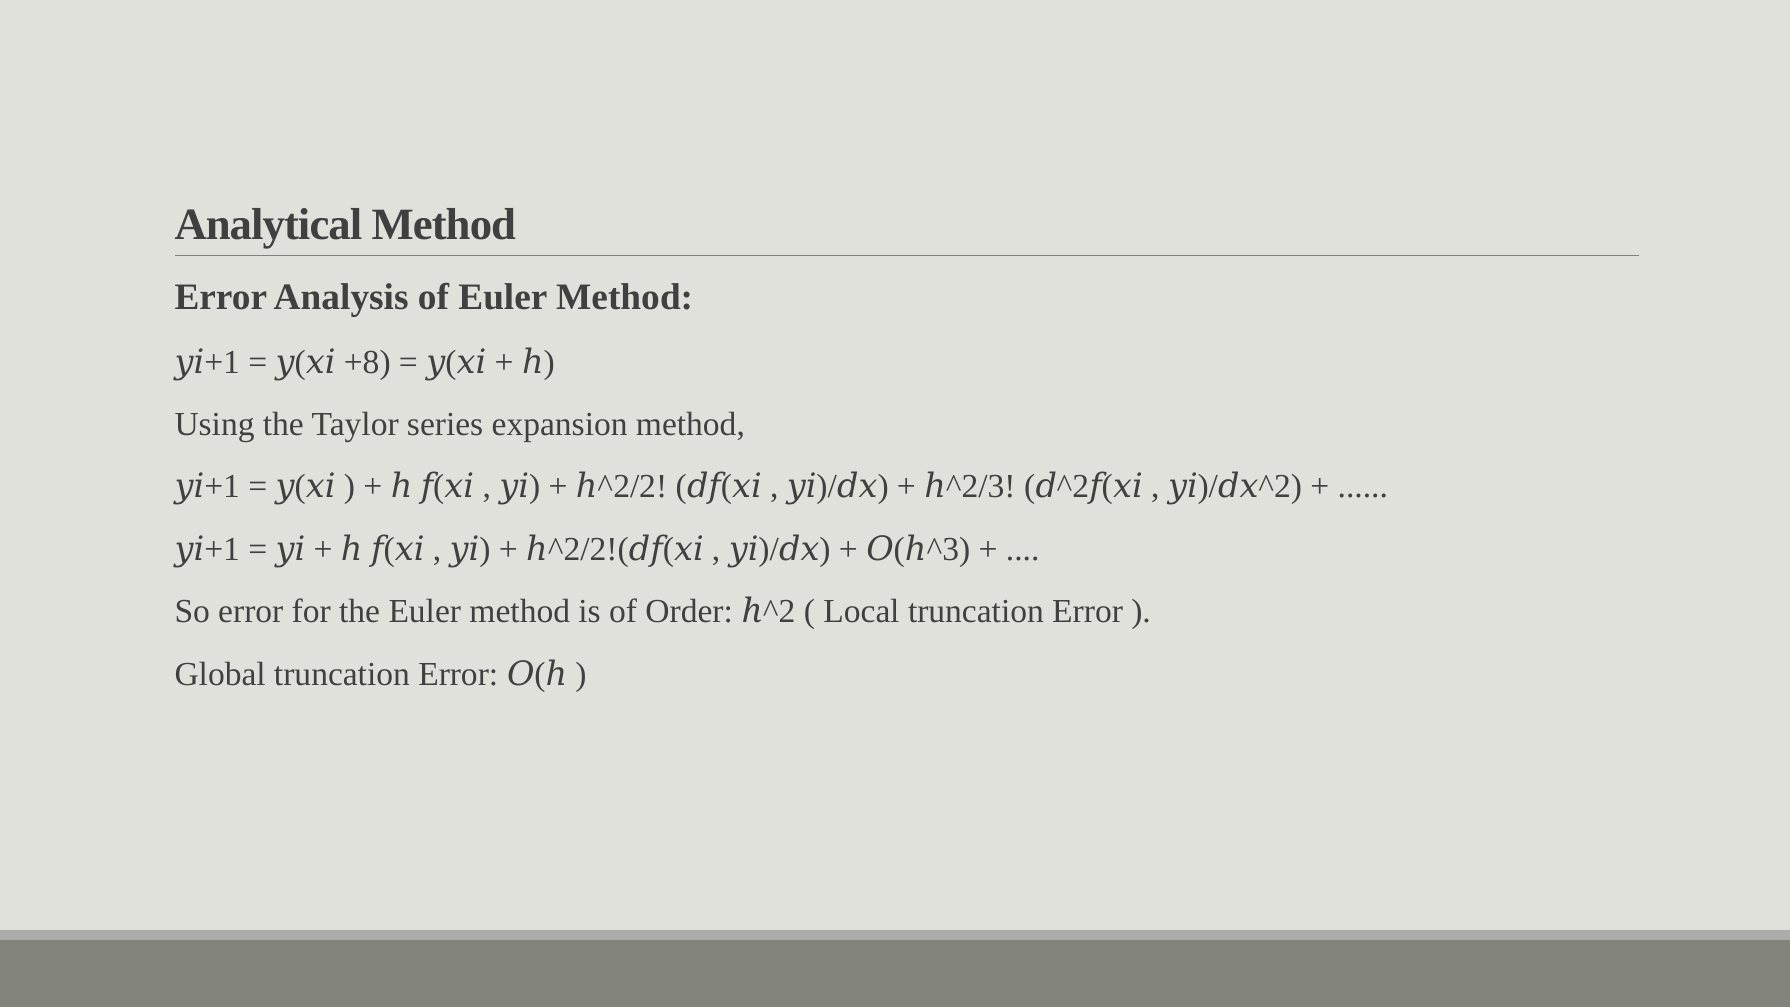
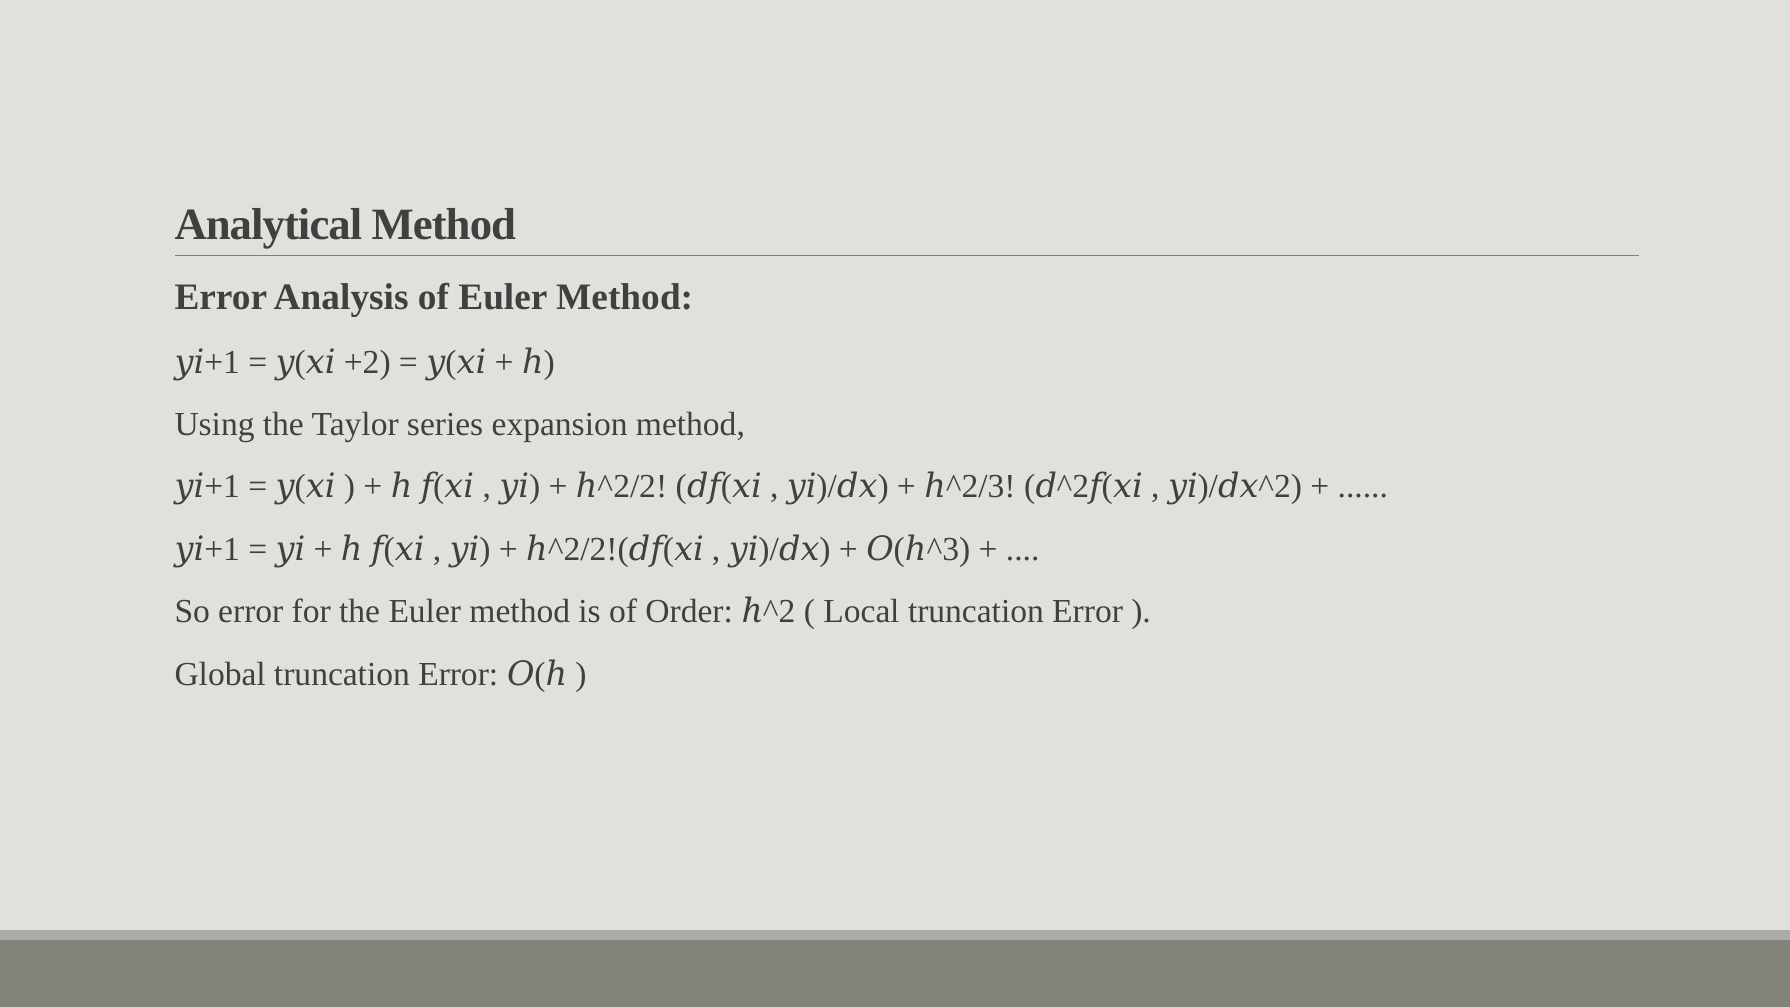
+8: +8 -> +2 (367, 362)
